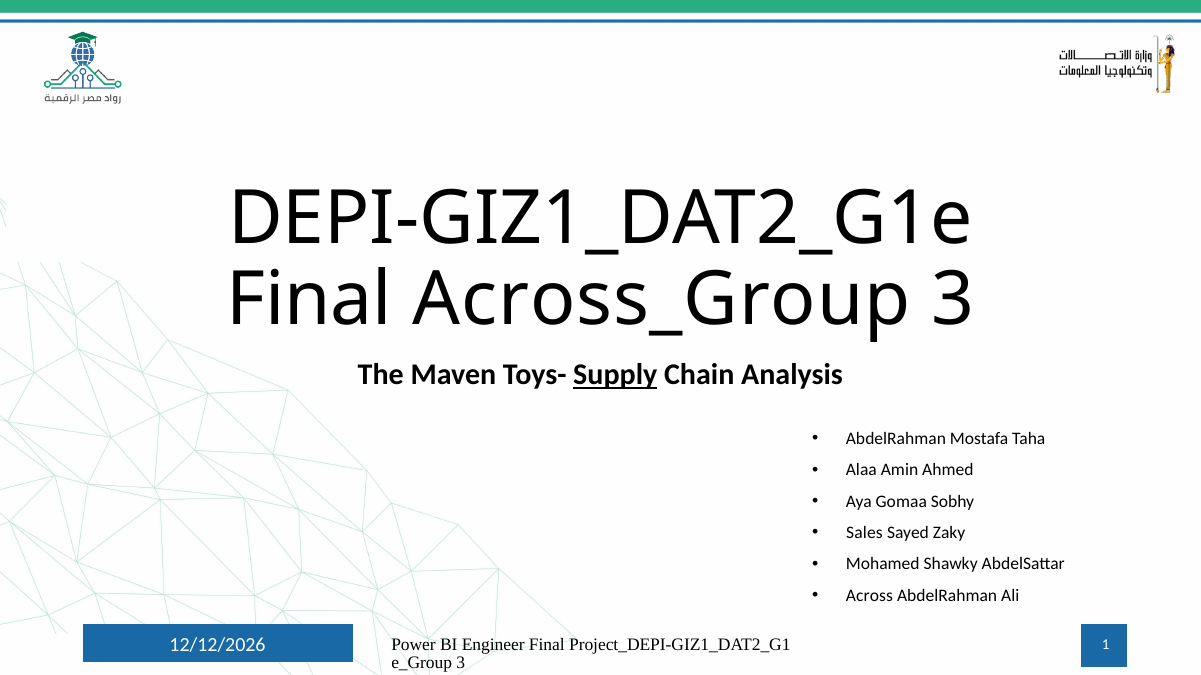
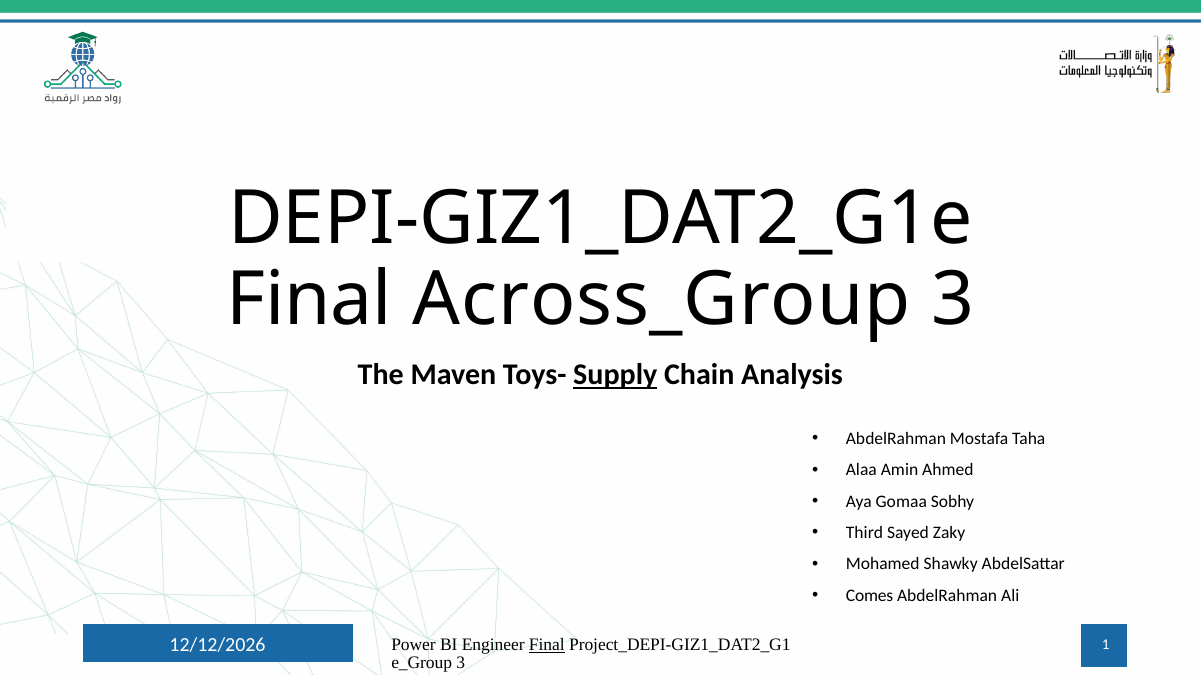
Sales: Sales -> Third (865, 533)
Across: Across -> Comes (870, 596)
Final underline: none -> present (547, 645)
